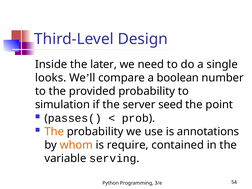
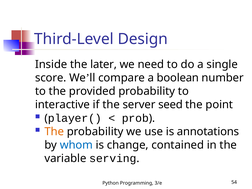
looks: looks -> score (51, 78)
simulation: simulation -> interactive (62, 105)
passes(: passes( -> player( (75, 118)
whom colour: orange -> blue (76, 145)
require: require -> change (128, 145)
